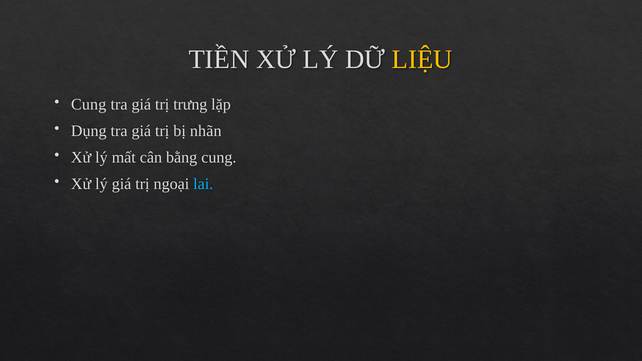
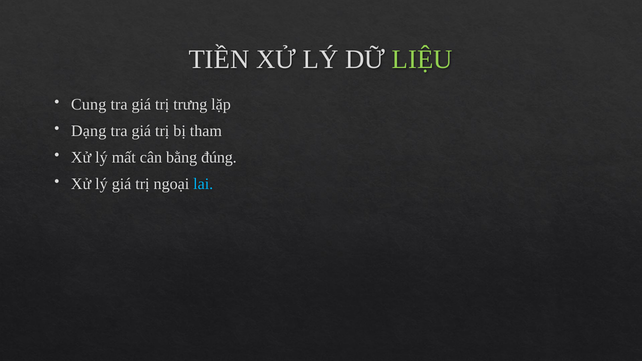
LIỆU colour: yellow -> light green (422, 60)
Dụng: Dụng -> Dạng (89, 131)
nhãn: nhãn -> tham (206, 131)
bằng cung: cung -> đúng (219, 157)
